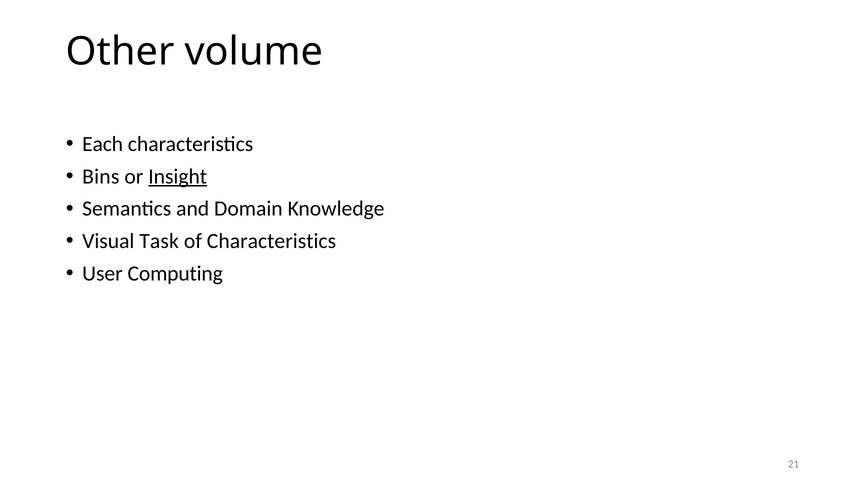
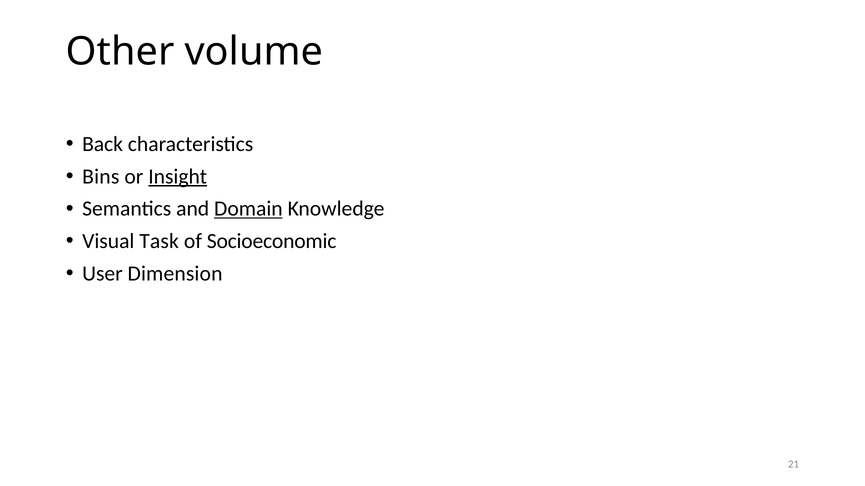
Each: Each -> Back (103, 144)
Domain underline: none -> present (248, 209)
of Characteristics: Characteristics -> Socioeconomic (272, 241)
Computing: Computing -> Dimension (175, 274)
